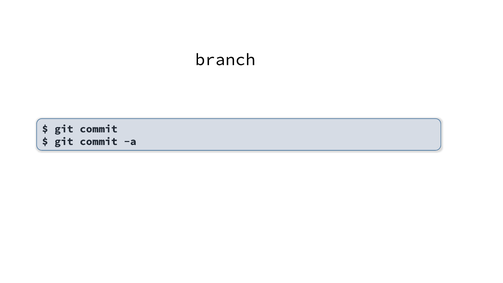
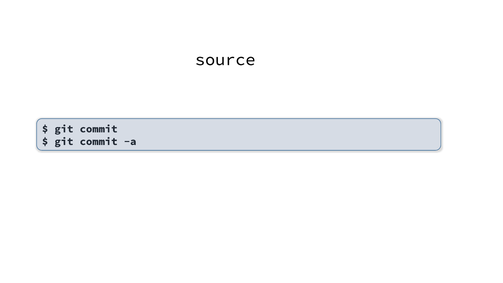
branch: branch -> source (225, 60)
